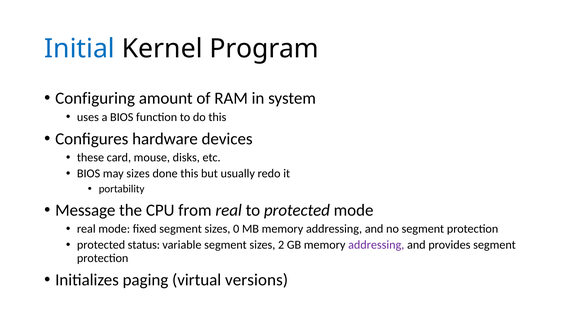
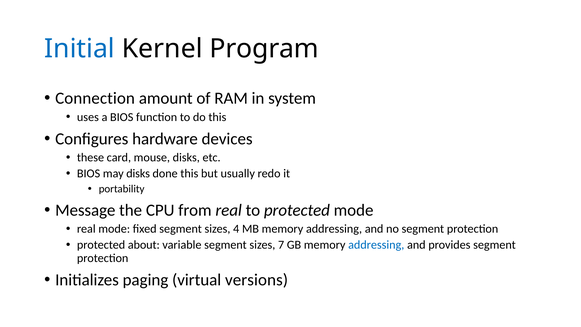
Configuring: Configuring -> Connection (95, 98)
may sizes: sizes -> disks (138, 174)
0: 0 -> 4 (236, 229)
status: status -> about (144, 245)
2: 2 -> 7 (281, 245)
addressing colour: purple -> blue (376, 245)
